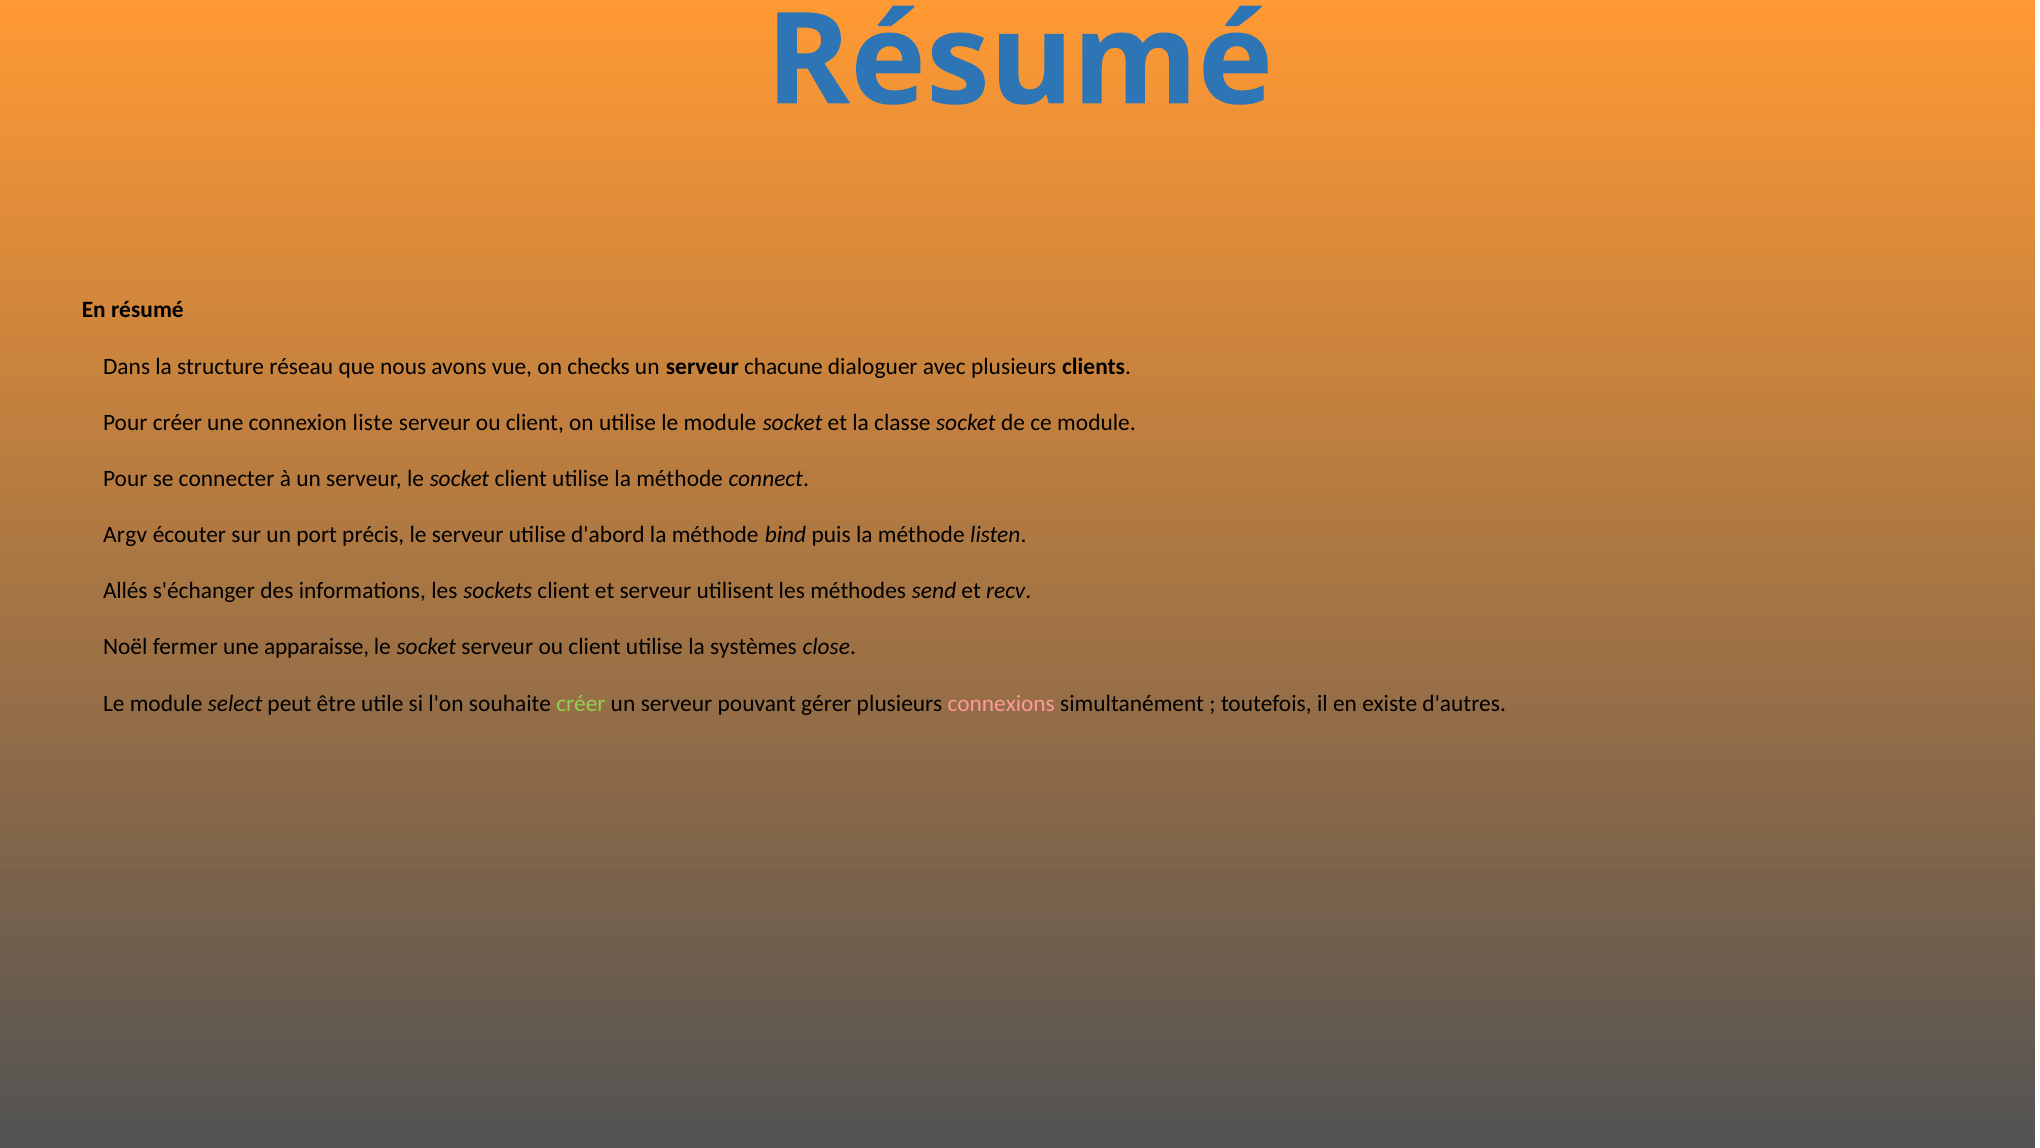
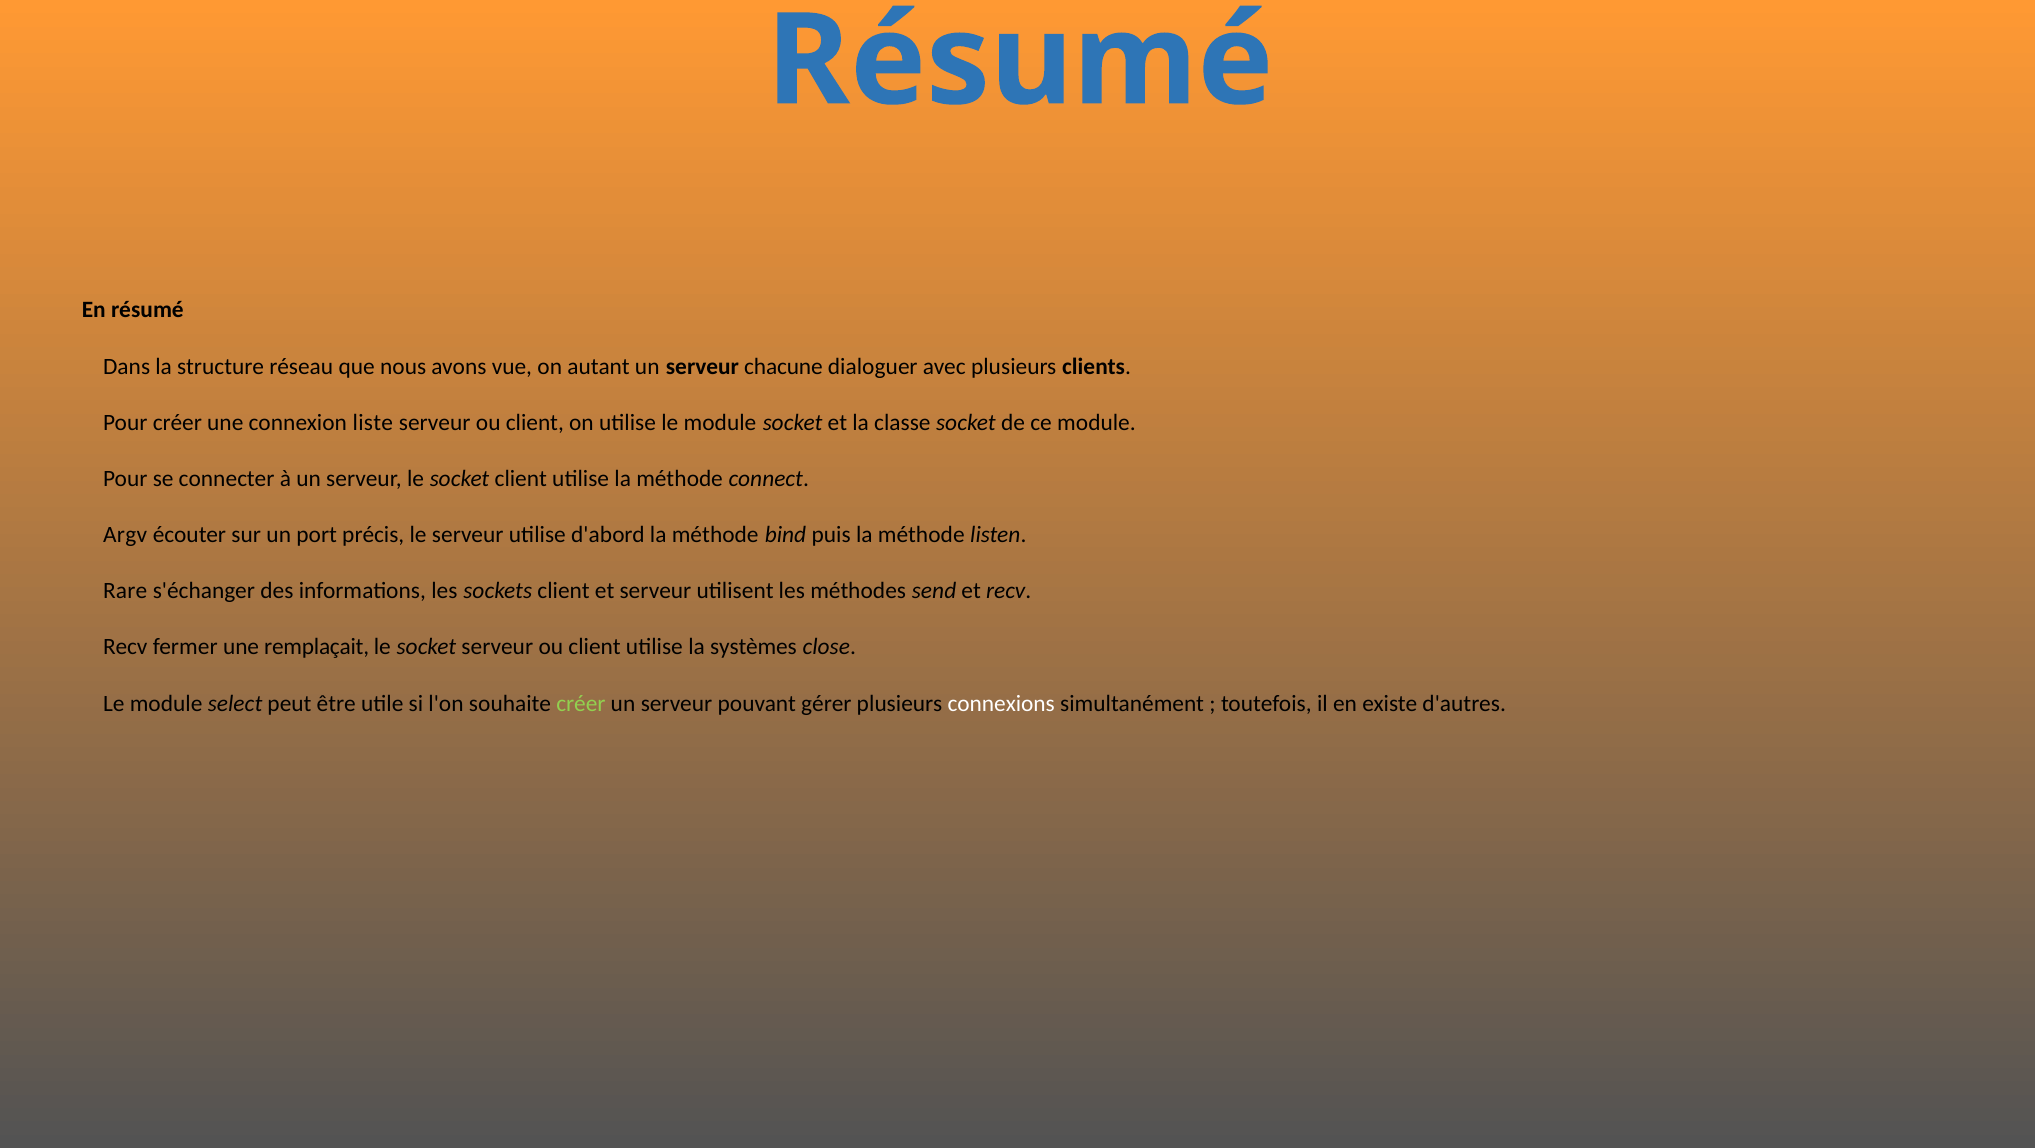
checks: checks -> autant (599, 366)
Allés: Allés -> Rare (125, 591)
Noël: Noël -> Recv (125, 647)
apparaisse: apparaisse -> remplaçait (317, 647)
connexions colour: pink -> white (1001, 703)
